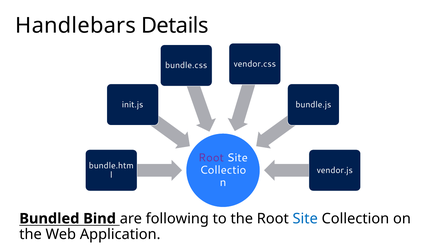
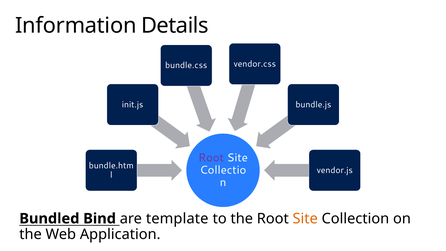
Handlebars: Handlebars -> Information (76, 26)
following: following -> template (177, 218)
Site colour: blue -> orange (305, 218)
